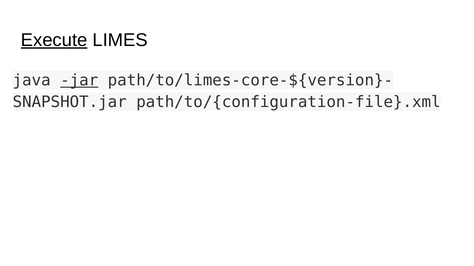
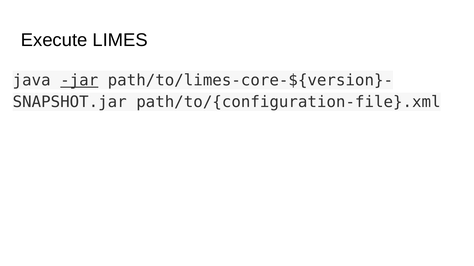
Execute underline: present -> none (54, 40)
